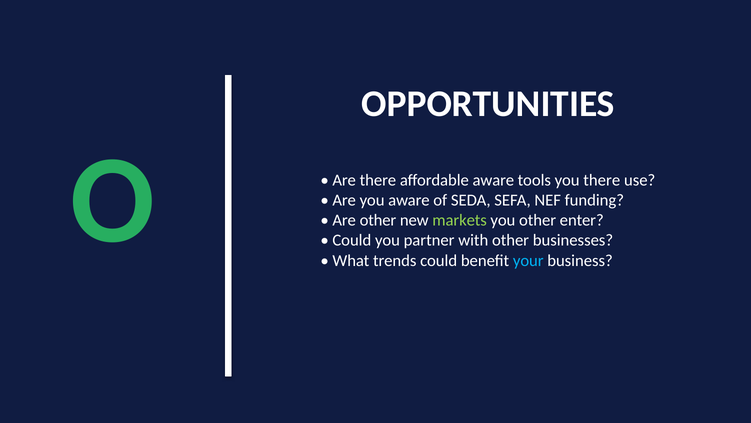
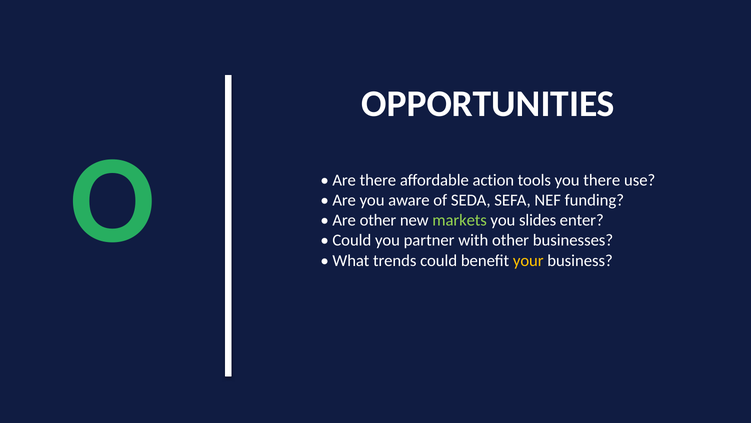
affordable aware: aware -> action (493, 180)
you other: other -> slides (538, 220)
your colour: light blue -> yellow (528, 260)
